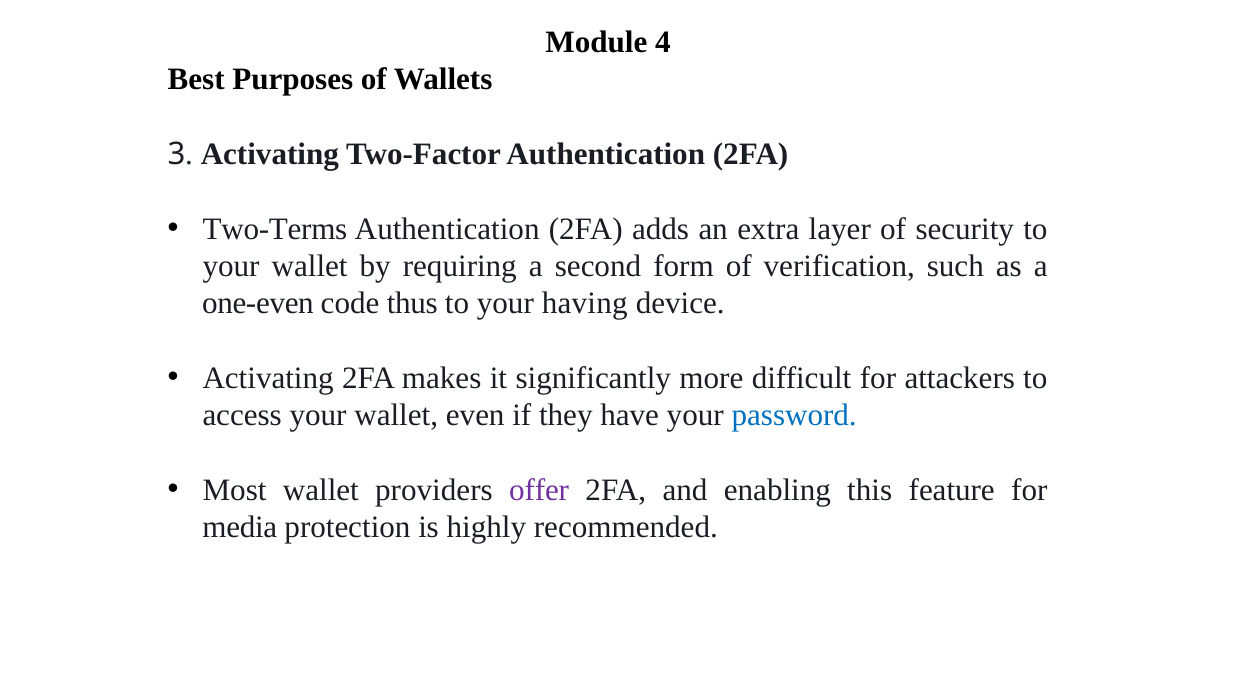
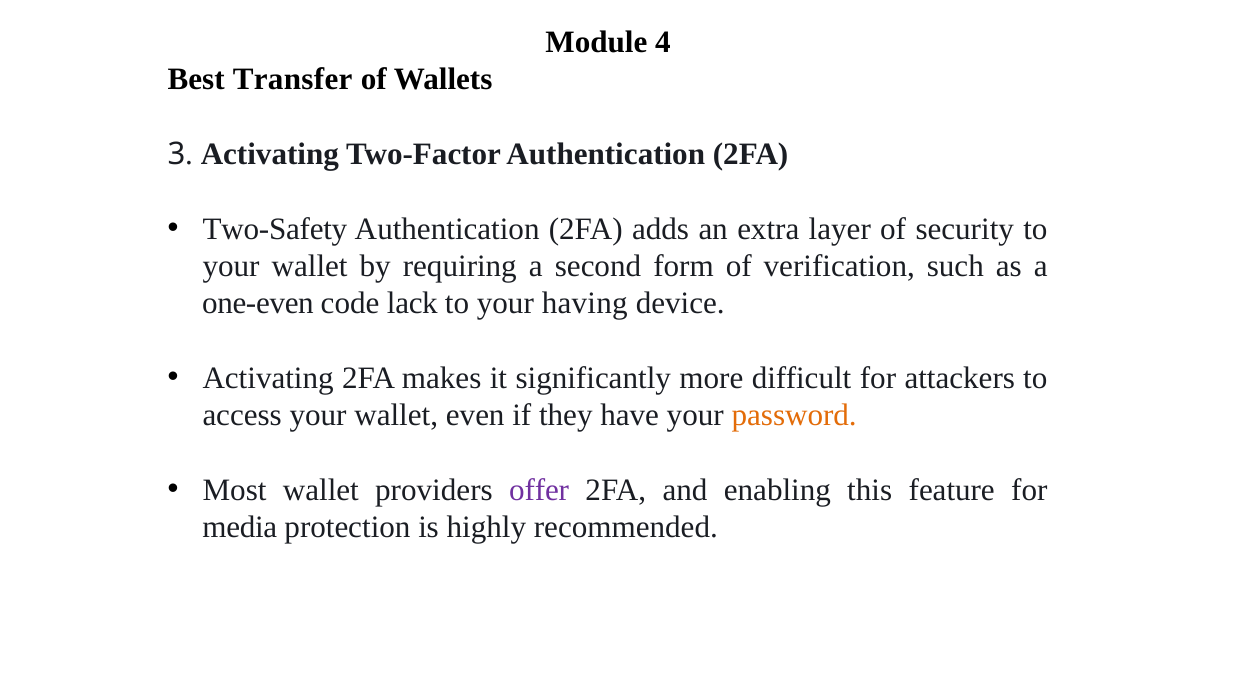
Purposes: Purposes -> Transfer (293, 80)
Two-Terms: Two-Terms -> Two-Safety (275, 229)
thus: thus -> lack (412, 304)
password colour: blue -> orange (794, 416)
